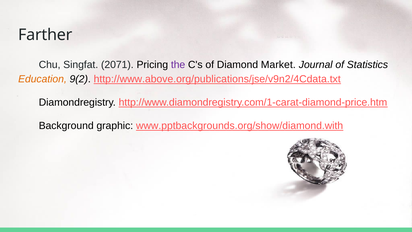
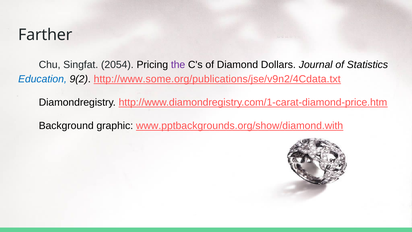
2071: 2071 -> 2054 (117, 65)
Market: Market -> Dollars (278, 65)
Education colour: orange -> blue (42, 79)
http://www.above.org/publications/jse/v9n2/4Cdata.txt: http://www.above.org/publications/jse/v9n2/4Cdata.txt -> http://www.some.org/publications/jse/v9n2/4Cdata.txt (217, 79)
